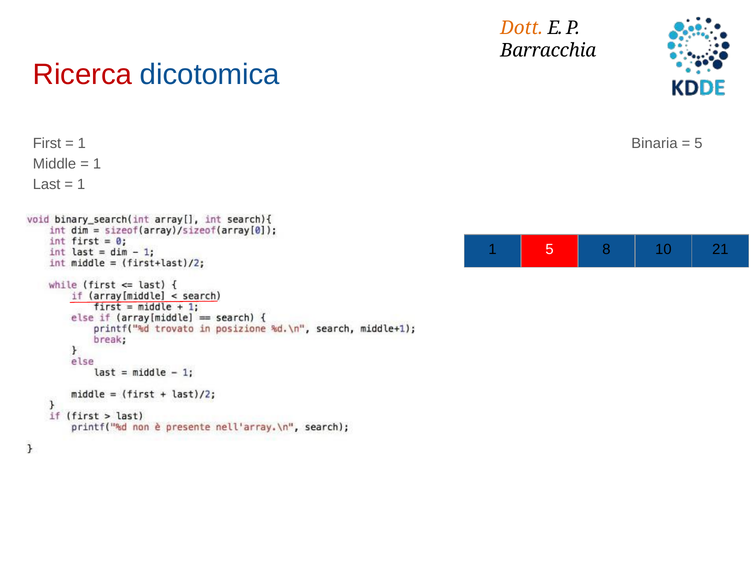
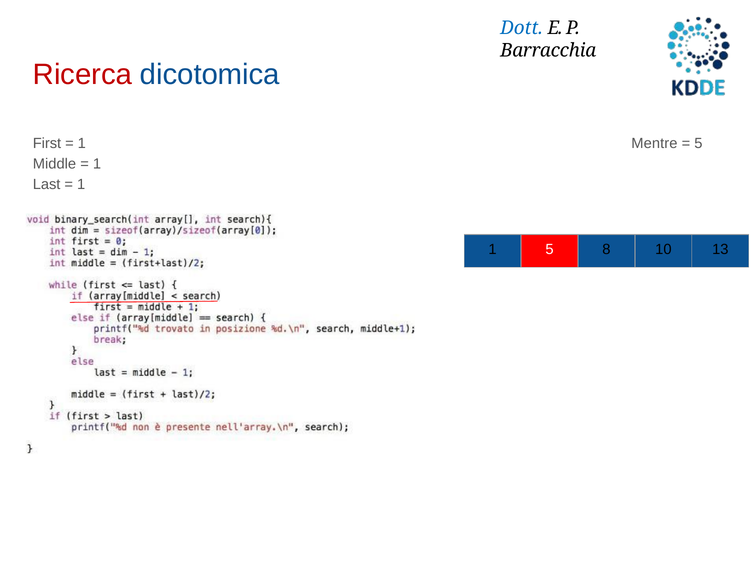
Dott colour: orange -> blue (522, 28)
Binaria: Binaria -> Mentre (654, 143)
21: 21 -> 13 (720, 250)
